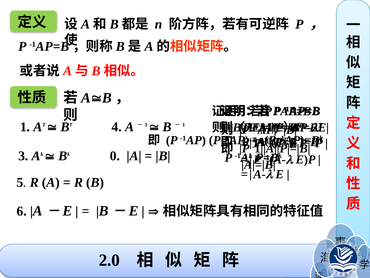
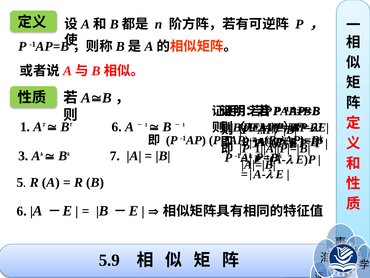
4: 4 -> 6 (117, 127)
0: 0 -> 7 (115, 156)
2.0: 2.0 -> 5.9 (109, 260)
